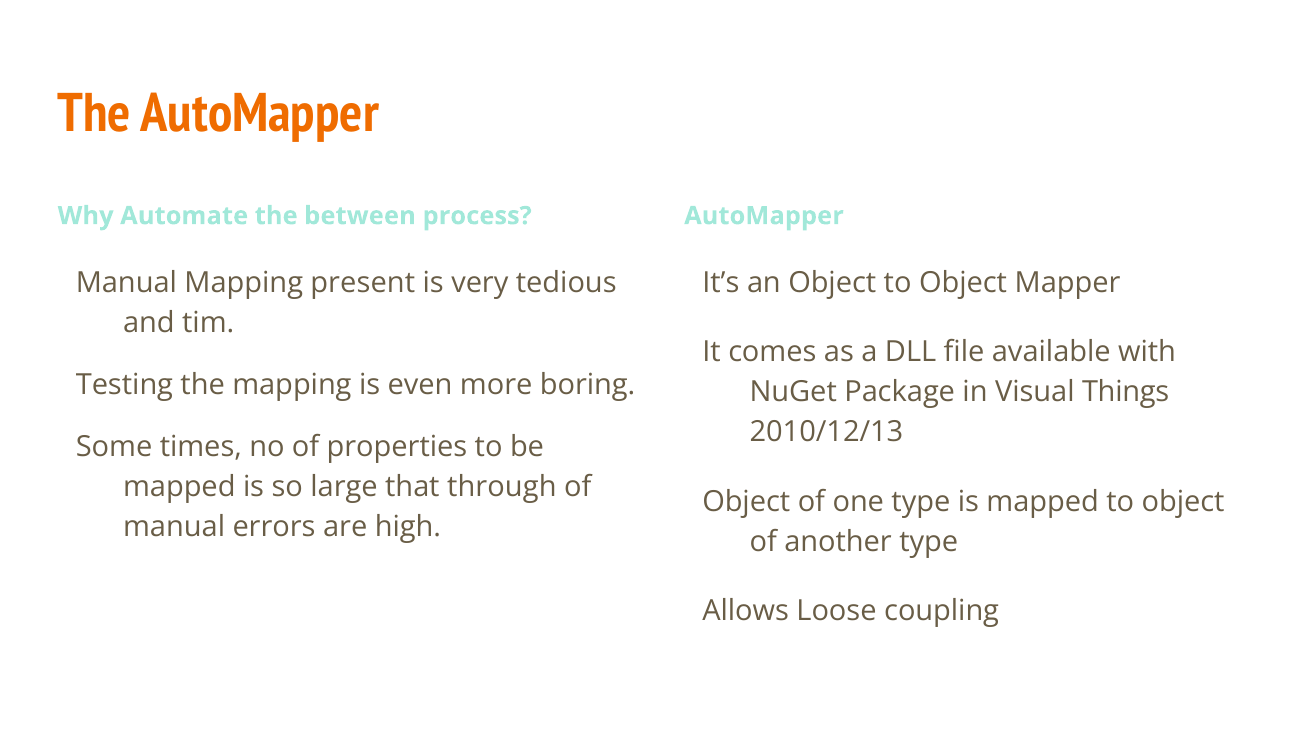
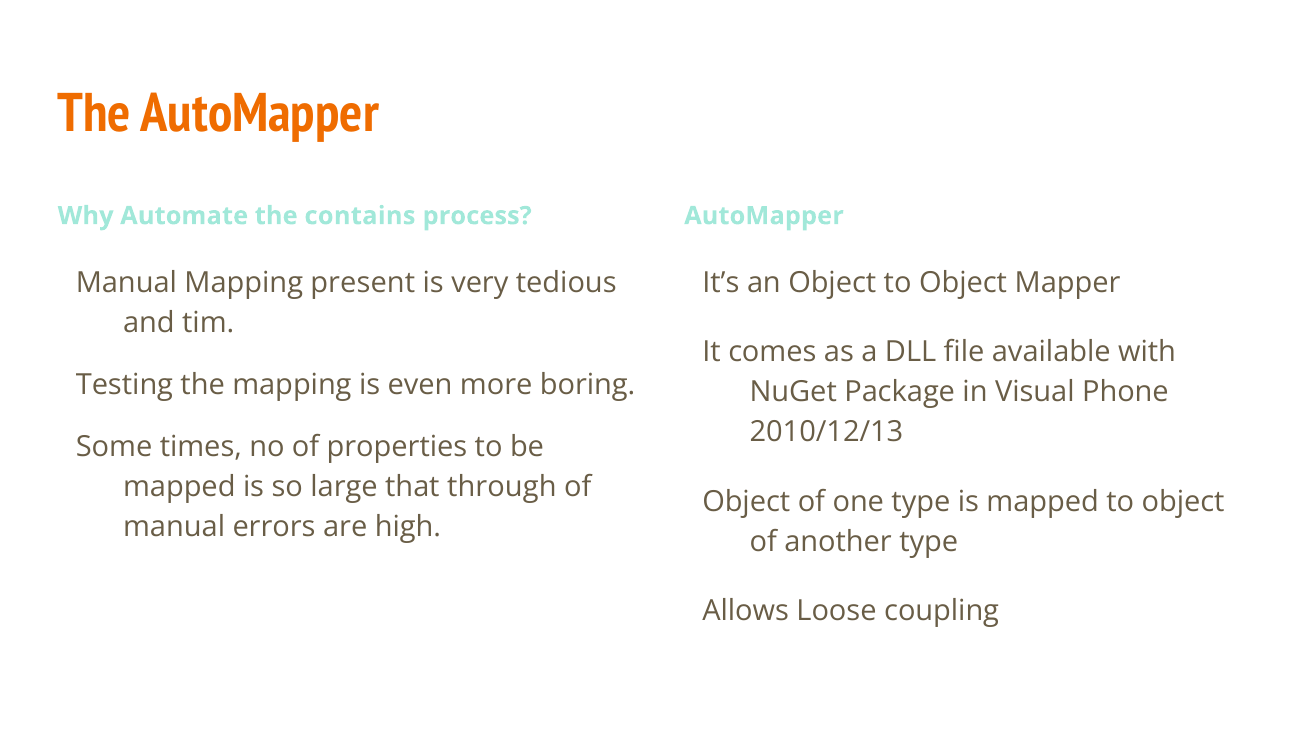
between: between -> contains (360, 216)
Things: Things -> Phone (1125, 392)
